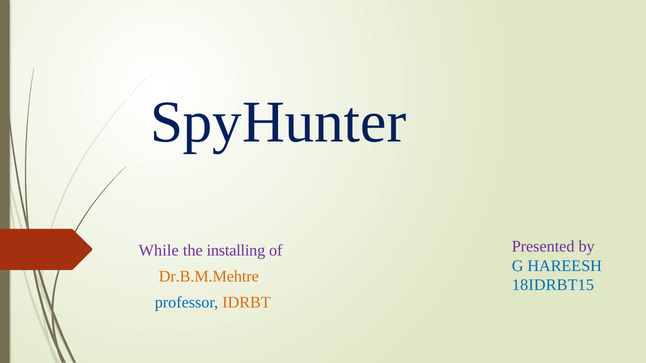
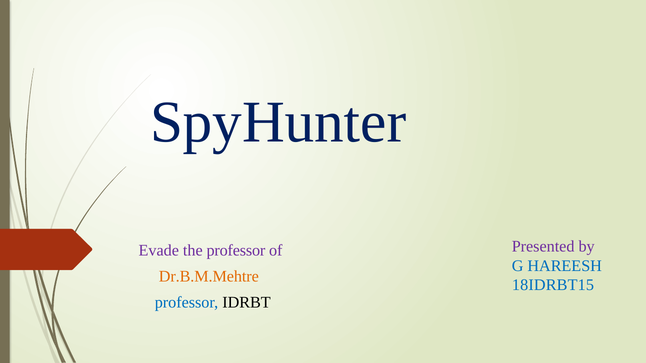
While: While -> Evade (159, 251)
the installing: installing -> professor (236, 251)
IDRBT colour: orange -> black (246, 303)
